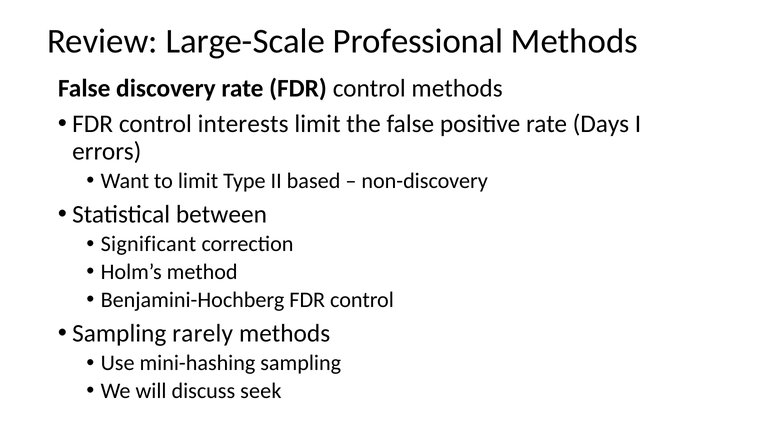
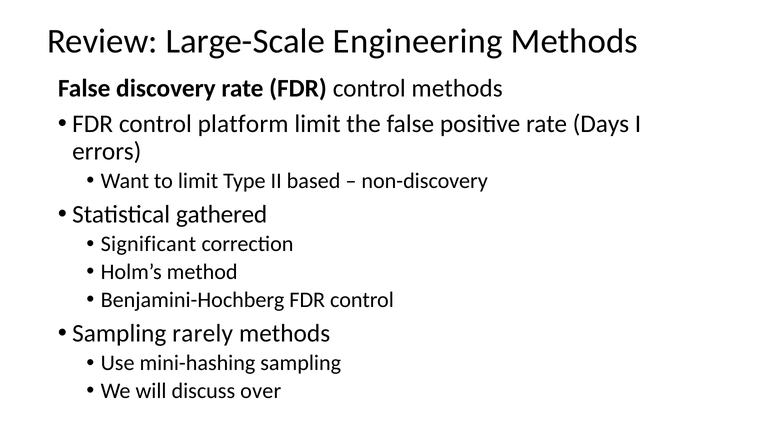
Professional: Professional -> Engineering (418, 41)
interests: interests -> platform (243, 124)
between: between -> gathered (222, 214)
seek: seek -> over (261, 390)
